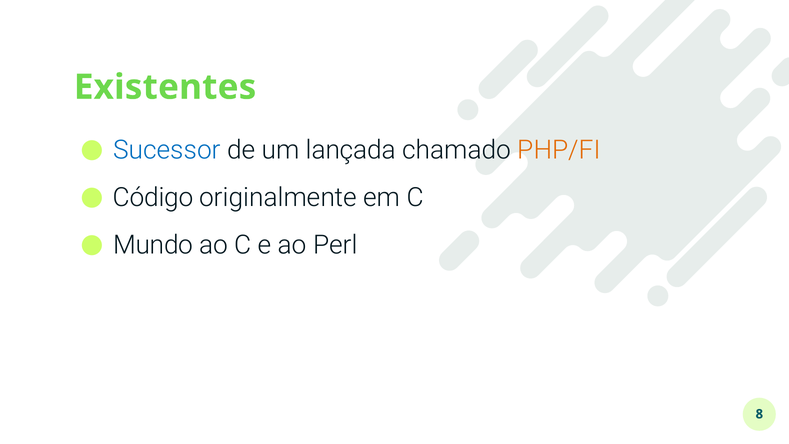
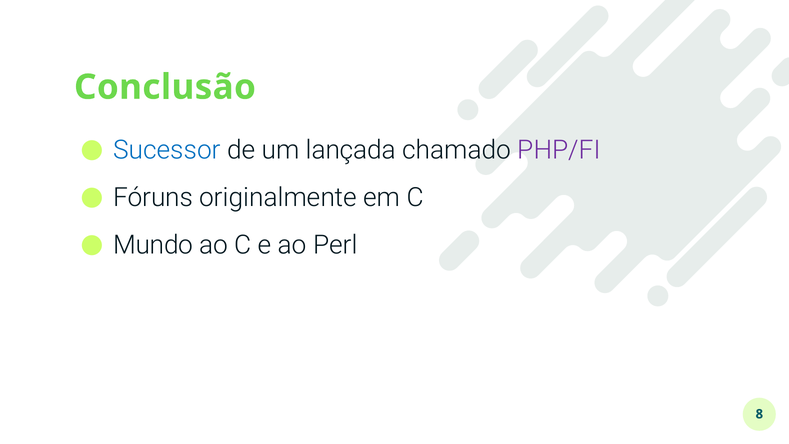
Existentes: Existentes -> Conclusão (165, 87)
PHP/FI colour: orange -> purple (559, 150)
Código: Código -> Fóruns (153, 198)
